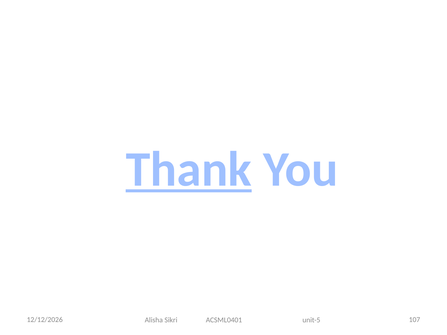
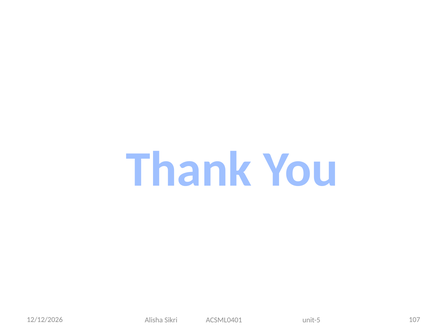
Thank underline: present -> none (189, 170)
